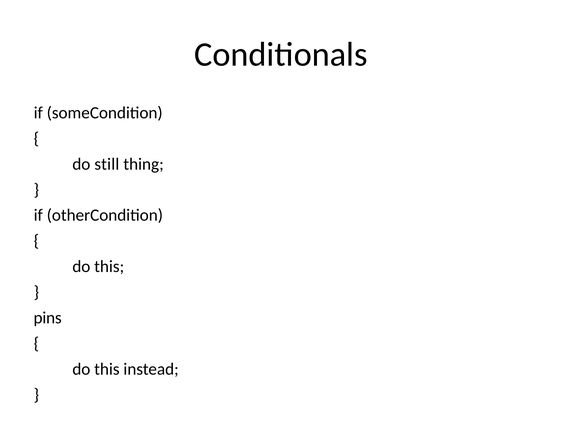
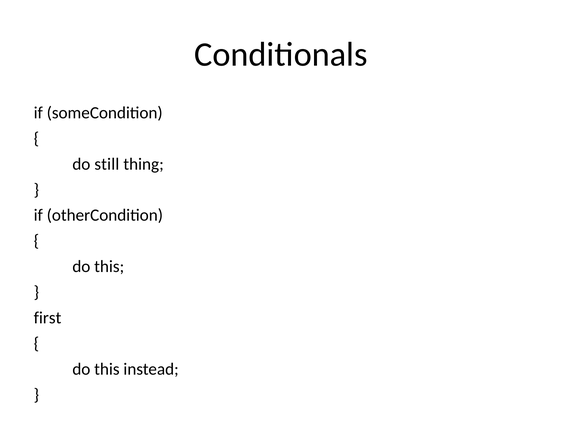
pins: pins -> first (48, 317)
